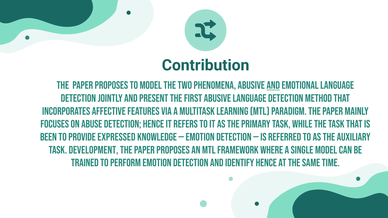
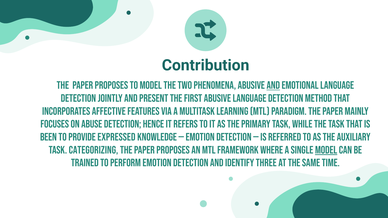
Development: Development -> Categorizing (93, 150)
model underline: none -> present (326, 150)
identify hence: hence -> three (266, 163)
